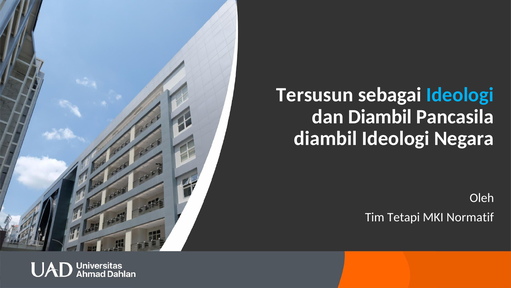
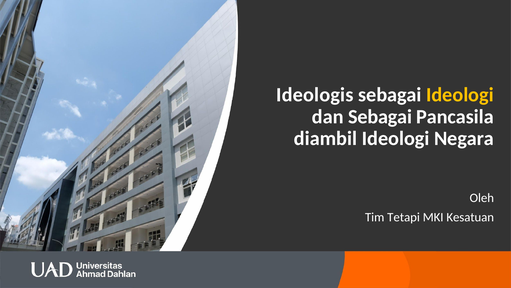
Tersusun: Tersusun -> Ideologis (315, 95)
Ideologi colour: light blue -> yellow (460, 95)
dan Diambil: Diambil -> Sebagai (380, 116)
Normatif: Normatif -> Kesatuan (470, 217)
